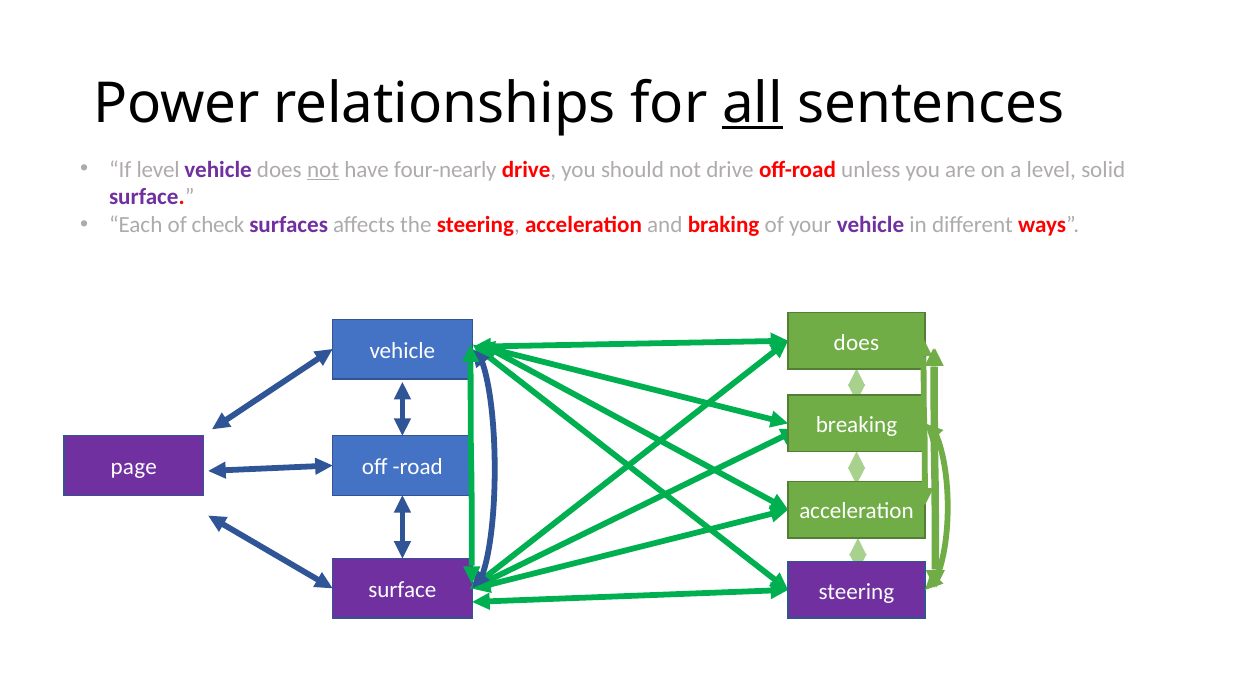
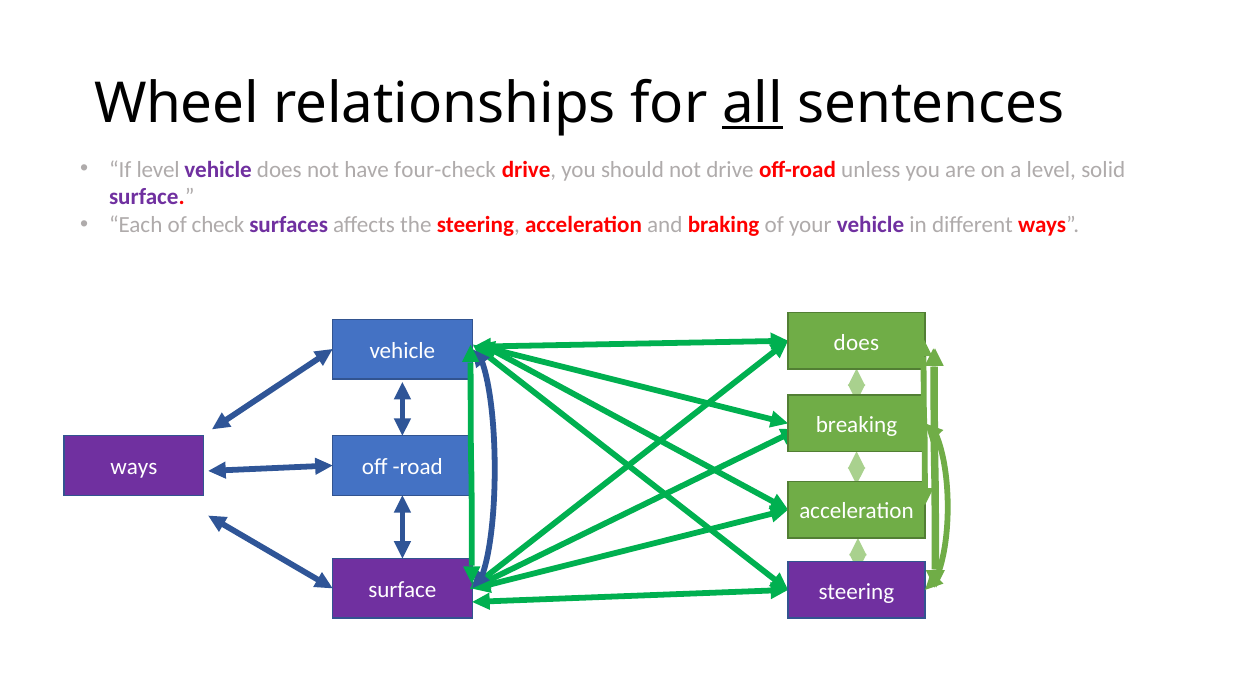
Power: Power -> Wheel (176, 104)
not underline: present -> none (323, 170)
four-nearly: four-nearly -> four-check (445, 170)
page: page -> ways (134, 467)
